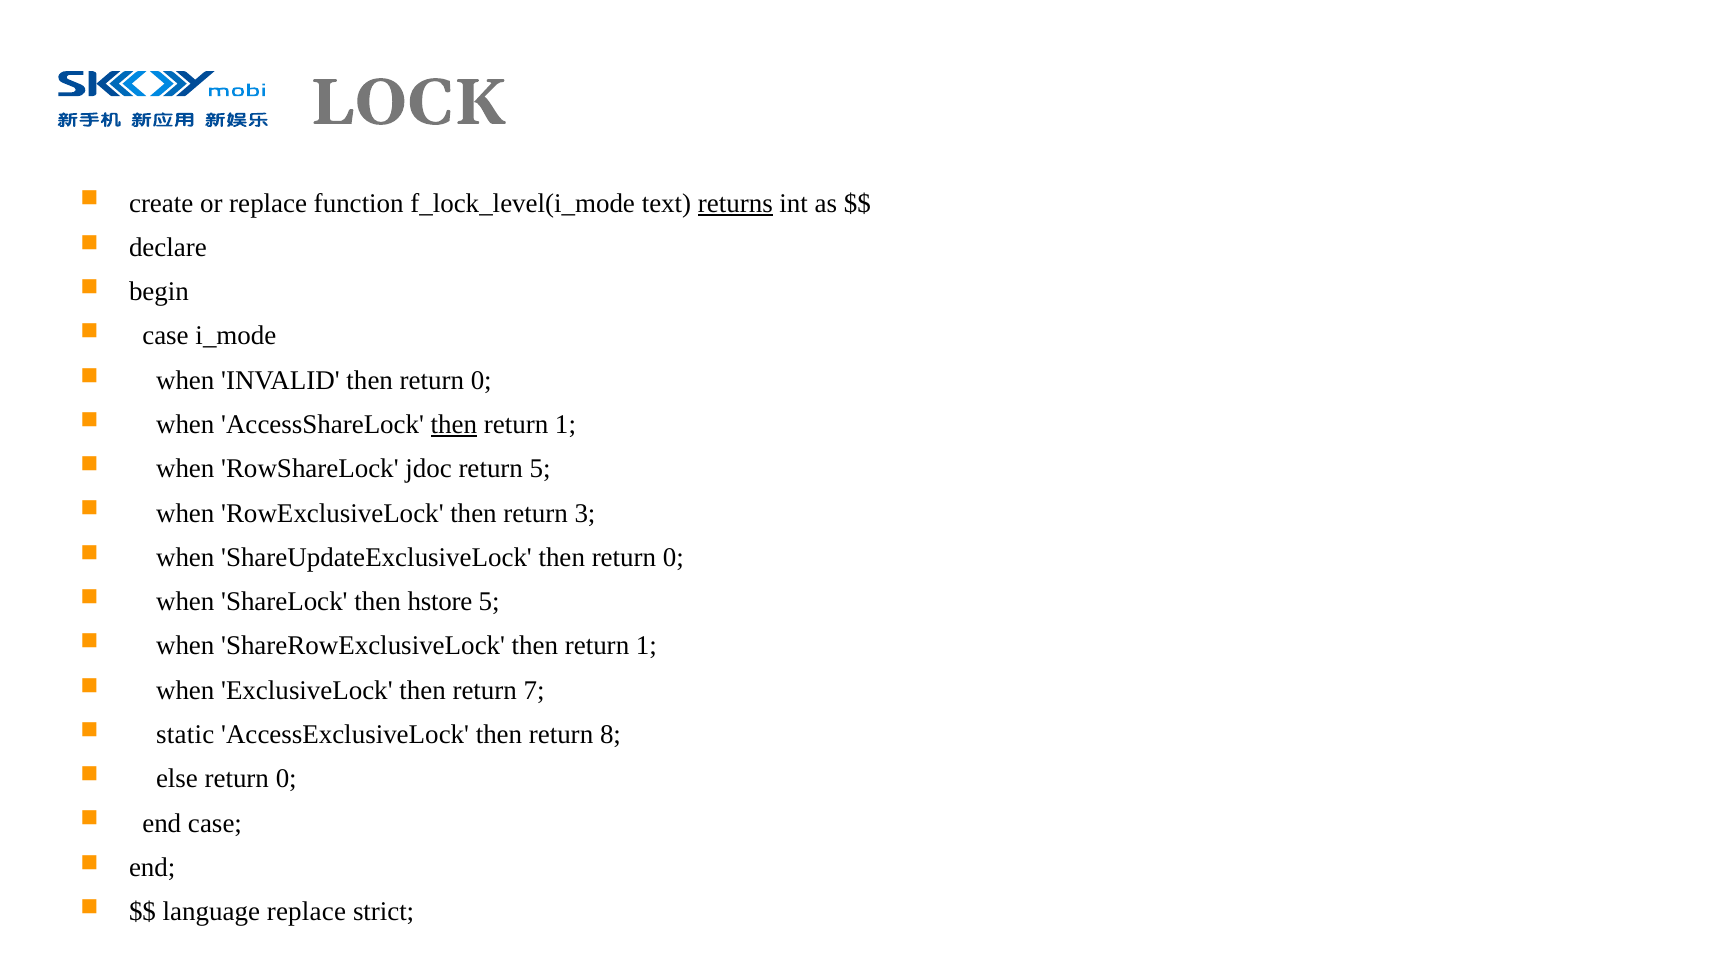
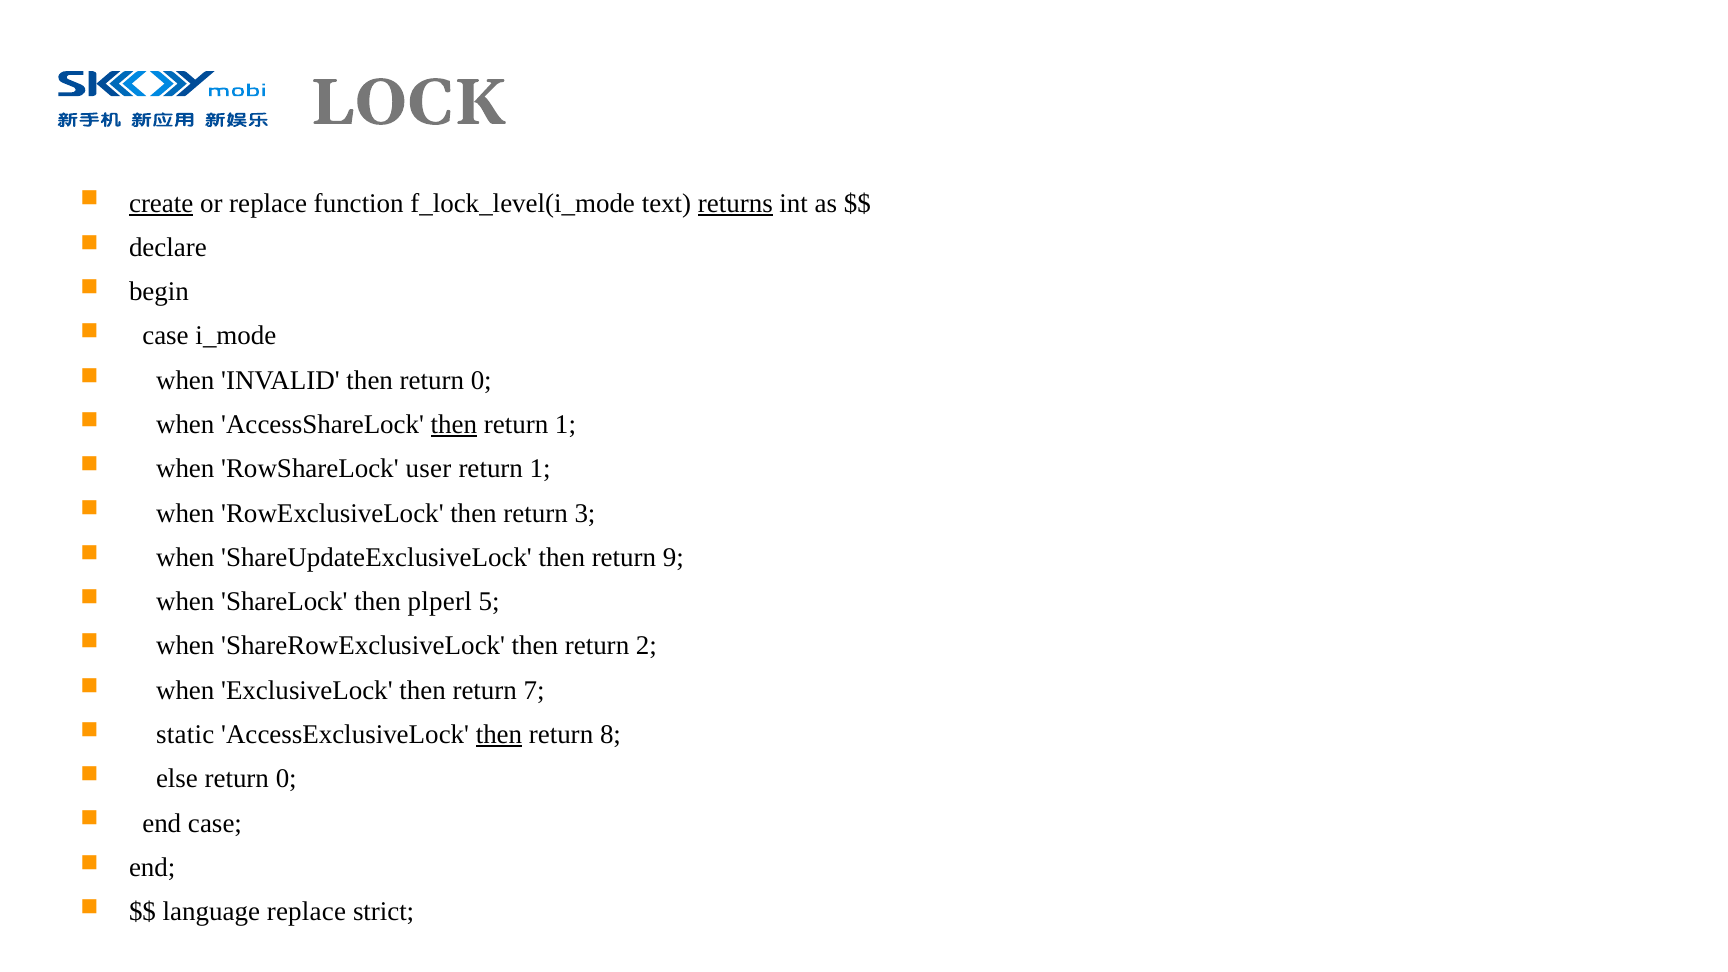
create underline: none -> present (161, 203)
jdoc: jdoc -> user (428, 469)
5: 5 -> 1 (540, 469)
ShareUpdateExclusiveLock then return 0: 0 -> 9 (673, 557)
hstore: hstore -> plperl (440, 602)
ShareRowExclusiveLock then return 1: 1 -> 2 (646, 646)
then underline: none -> present (499, 735)
